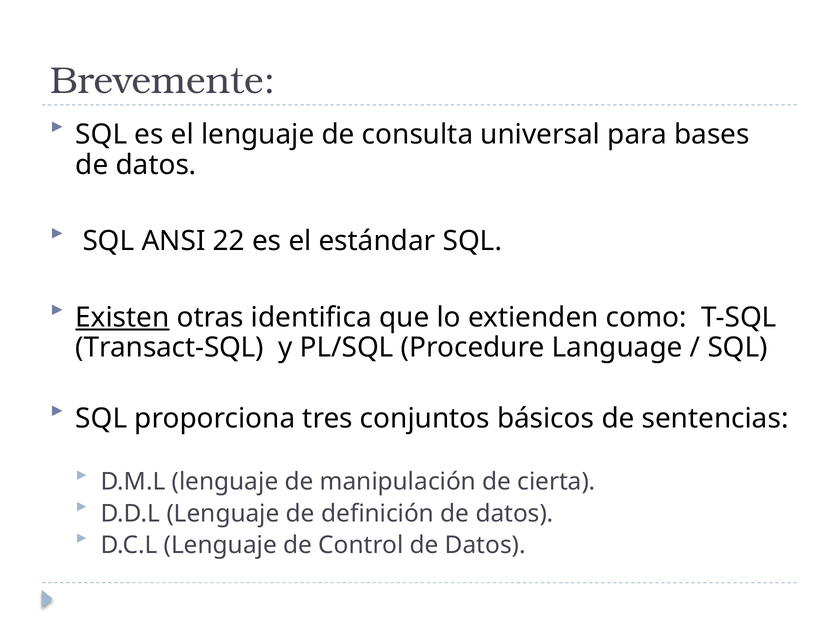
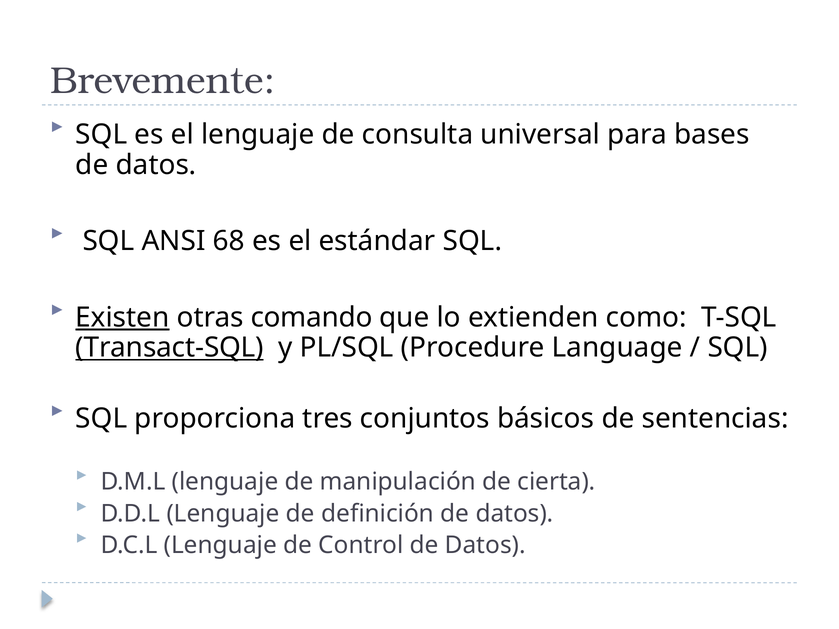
22: 22 -> 68 (229, 241)
identifica: identifica -> comando (312, 318)
Transact-SQL underline: none -> present (170, 348)
